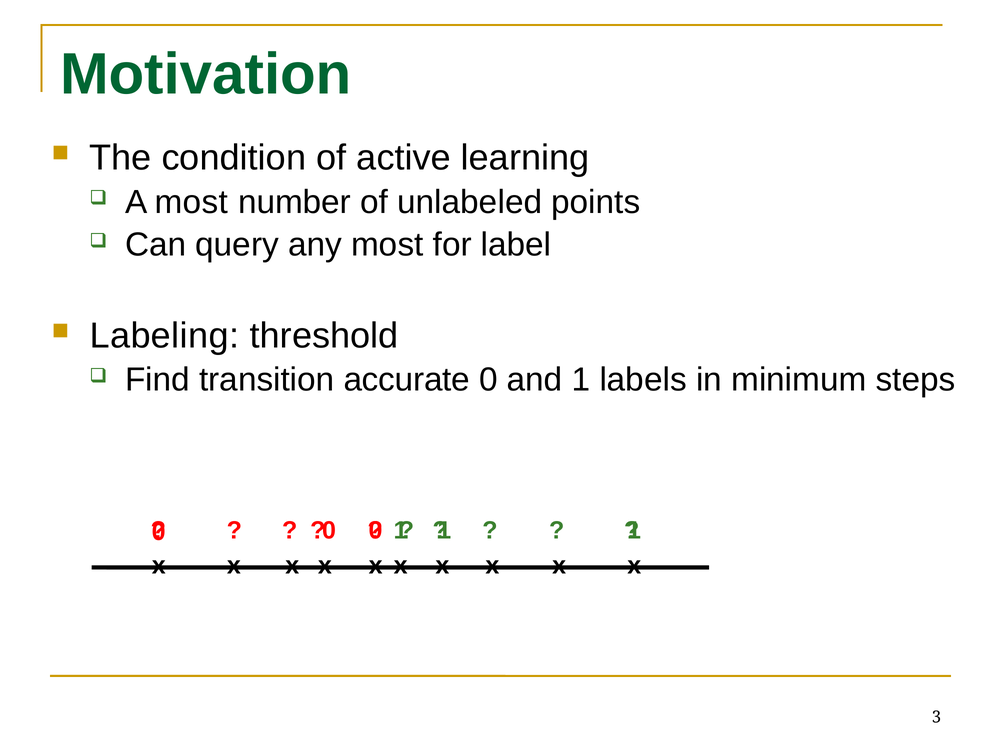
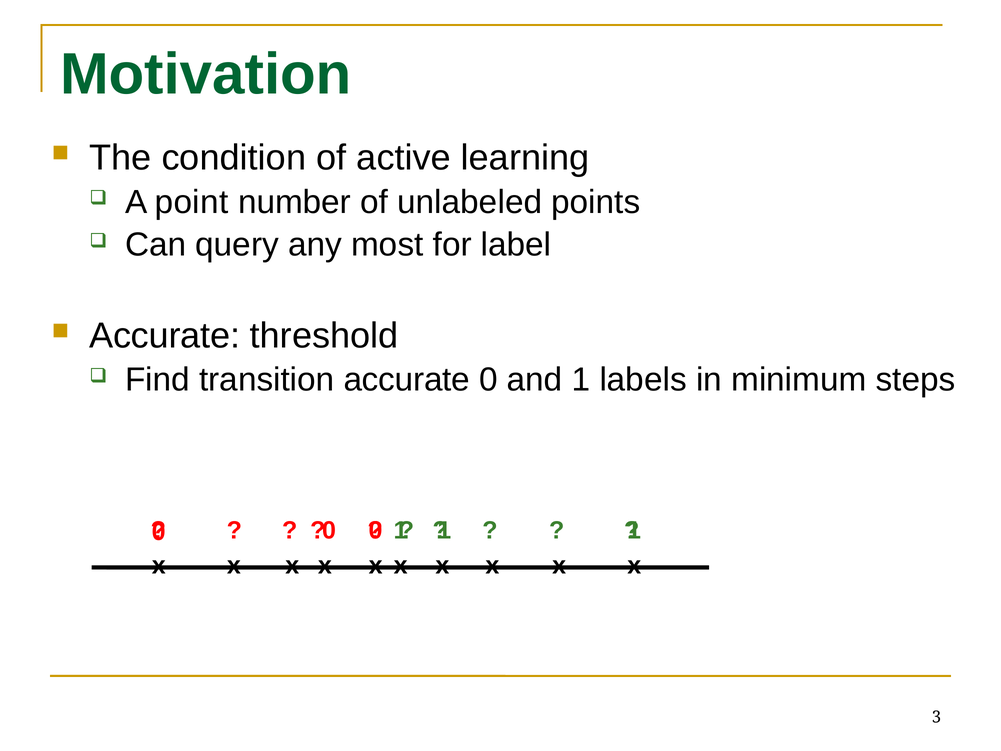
A most: most -> point (191, 202)
Labeling: Labeling -> Accurate (165, 336)
